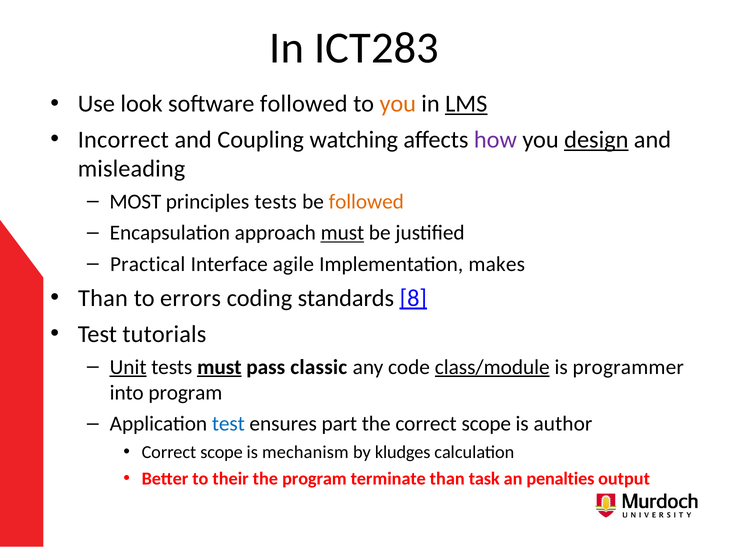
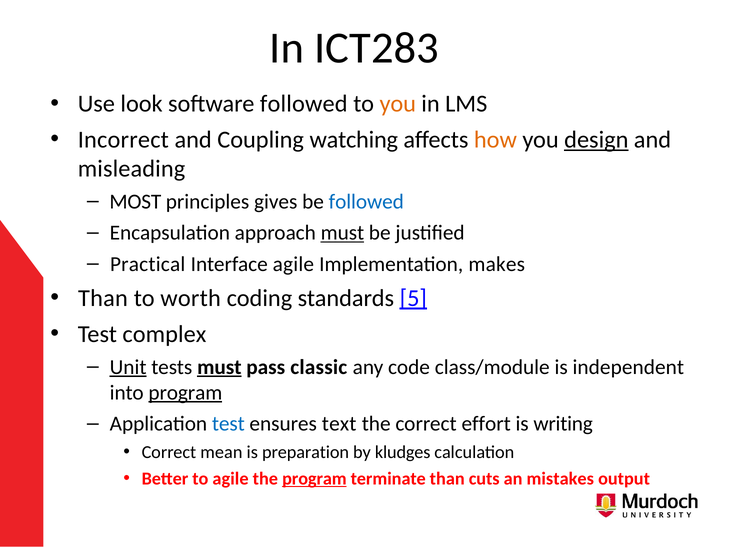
LMS underline: present -> none (466, 104)
how colour: purple -> orange (495, 140)
principles tests: tests -> gives (276, 202)
followed colour: orange -> blue (366, 202)
errors: errors -> worth (191, 298)
8: 8 -> 5 (413, 298)
tutorials: tutorials -> complex (164, 334)
class/module underline: present -> none (492, 367)
programmer: programmer -> independent (628, 367)
program underline: none -> present (185, 393)
part: part -> text (339, 424)
the correct scope: scope -> effort (486, 424)
author: author -> writing (563, 424)
scope: scope -> mean (221, 452)
mechanism: mechanism -> preparation (306, 452)
to their: their -> agile (231, 479)
program underline: none -> present (314, 479)
task: task -> cuts (484, 479)
penalties: penalties -> mistakes (560, 479)
